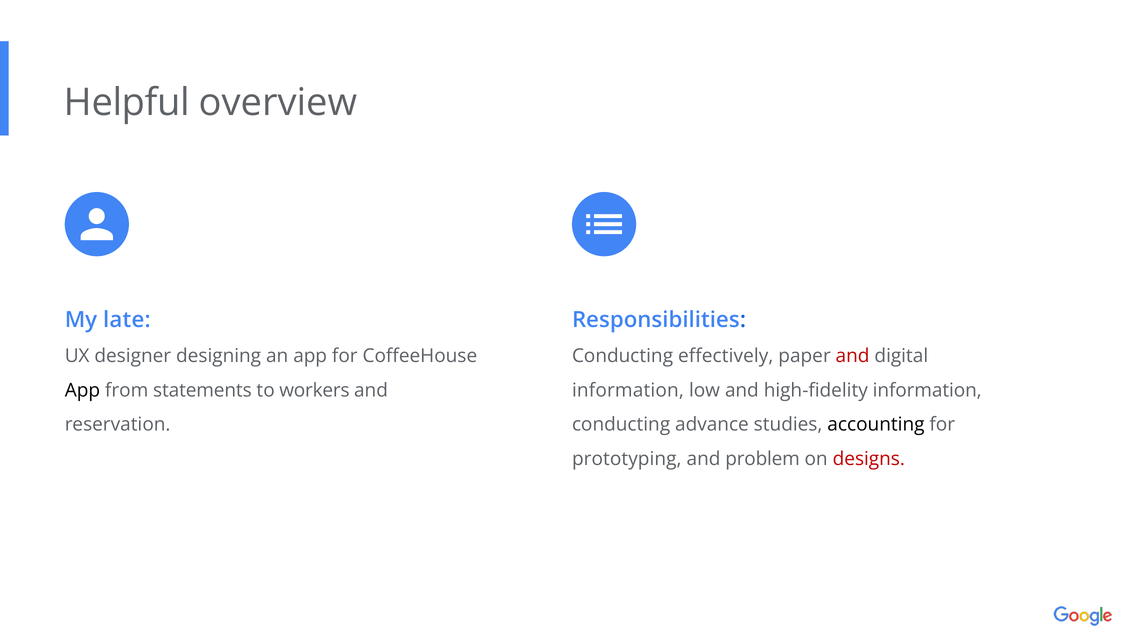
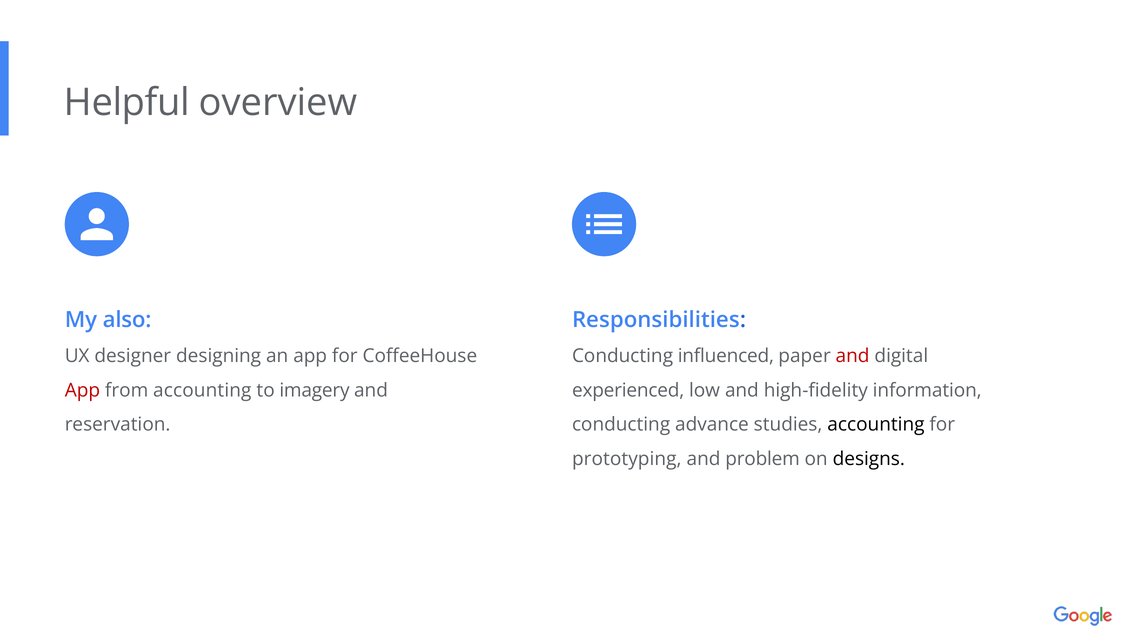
late: late -> also (127, 320)
effectively: effectively -> influenced (726, 356)
App colour: black -> red (82, 390)
from statements: statements -> accounting (202, 390)
workers: workers -> imagery (314, 390)
information: information -> experienced (628, 390)
designs colour: red -> black (869, 459)
